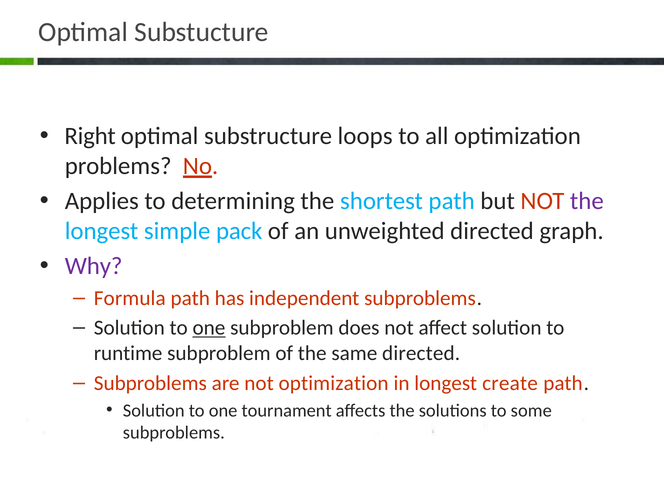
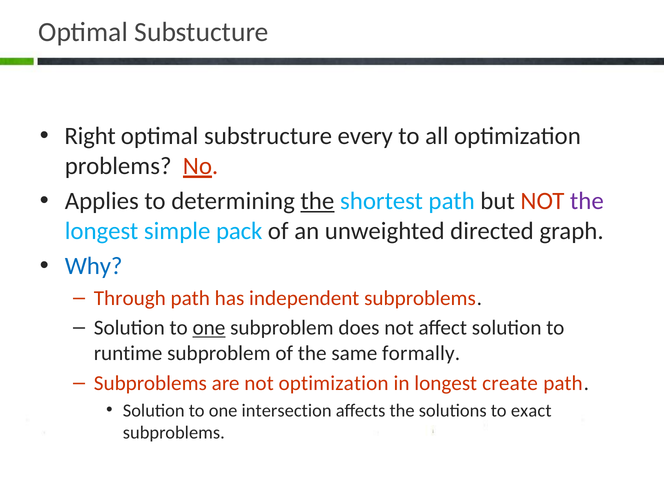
loops: loops -> every (365, 136)
the underline: none -> present (317, 201)
Why colour: purple -> blue (94, 266)
Formula: Formula -> Through (130, 298)
same directed: directed -> formally (421, 353)
tournament: tournament -> intersection (287, 410)
some: some -> exact (531, 410)
